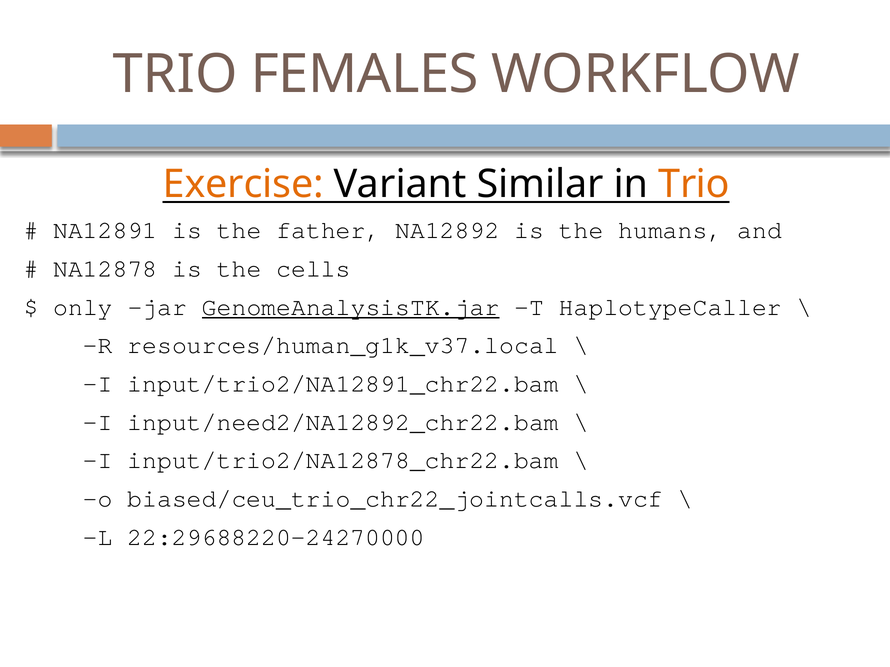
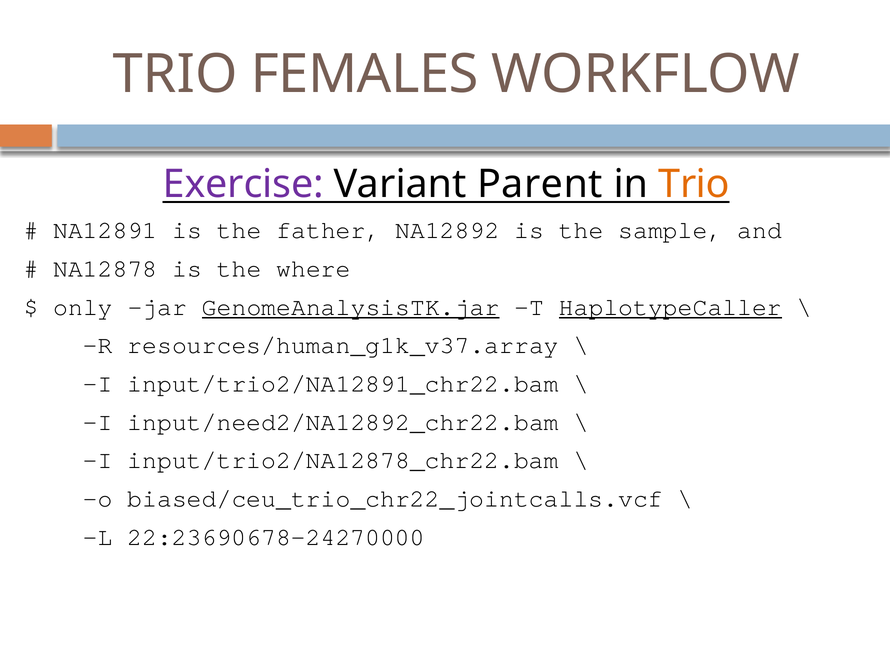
Exercise colour: orange -> purple (243, 184)
Similar: Similar -> Parent (540, 184)
humans: humans -> sample (670, 230)
cells: cells -> where (314, 269)
HaplotypeCaller underline: none -> present (670, 307)
resources/human_g1k_v37.local: resources/human_g1k_v37.local -> resources/human_g1k_v37.array (343, 346)
22:29688220-24270000: 22:29688220-24270000 -> 22:23690678-24270000 (276, 537)
